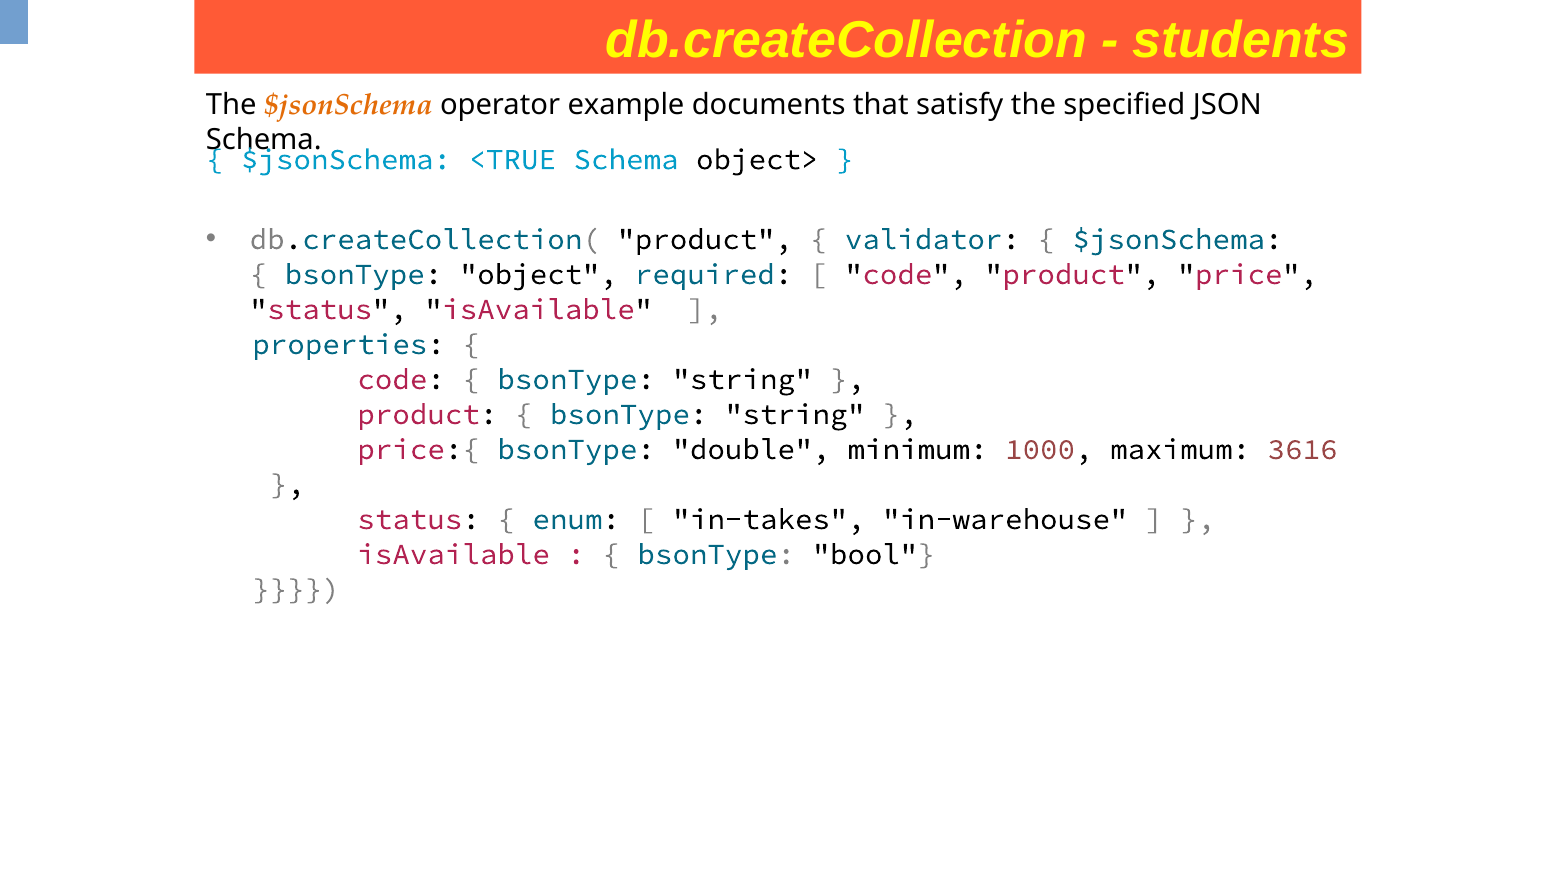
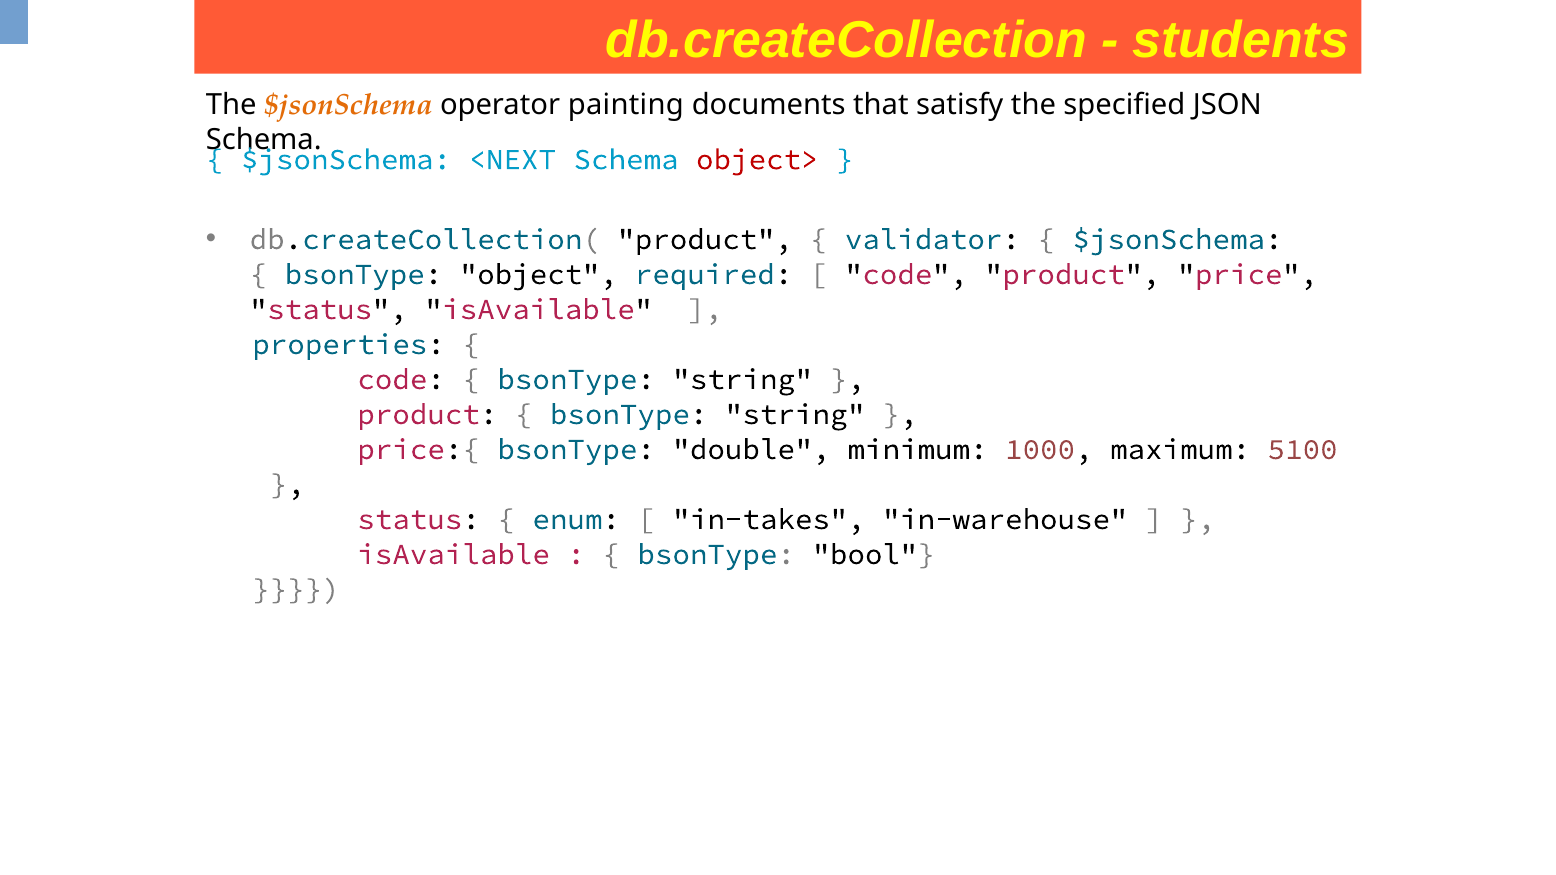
example: example -> painting (626, 104)
<TRUE: <TRUE -> <NEXT (512, 160)
object> colour: black -> red (757, 160)
3616: 3616 -> 5100 (1303, 449)
